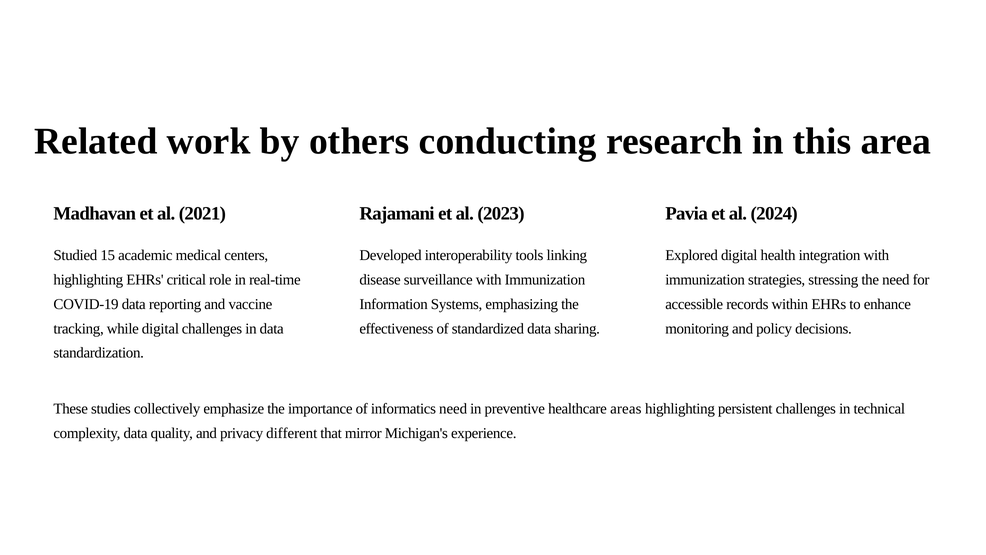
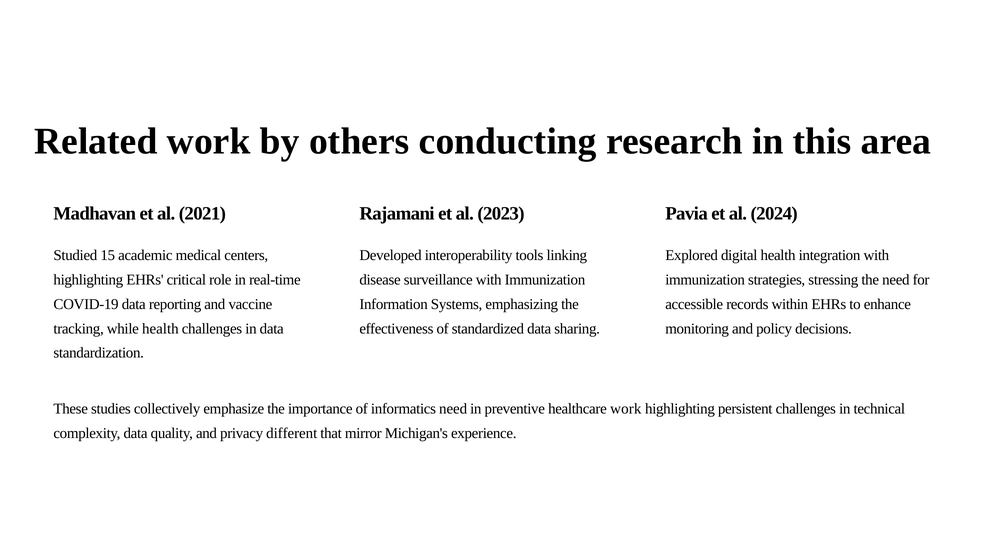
while digital: digital -> health (160, 328)
healthcare areas: areas -> work (626, 408)
